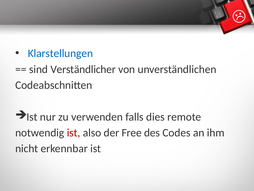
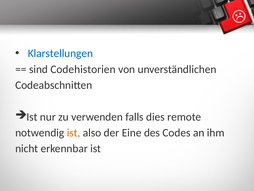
Verständlicher: Verständlicher -> Codehistorien (83, 69)
ist colour: red -> orange (74, 132)
Free: Free -> Eine (132, 132)
